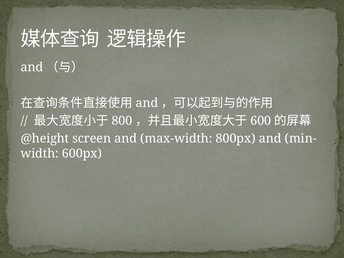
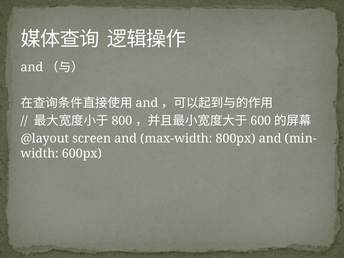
@height: @height -> @layout (45, 139)
